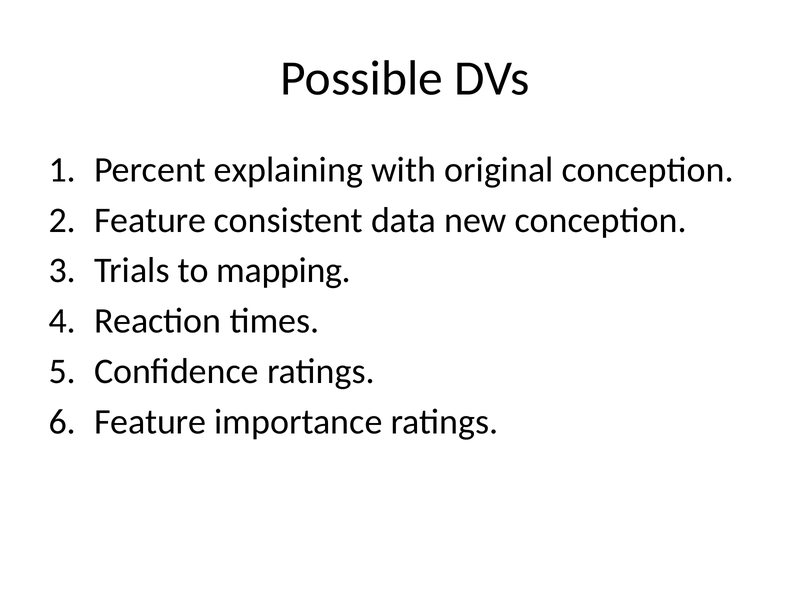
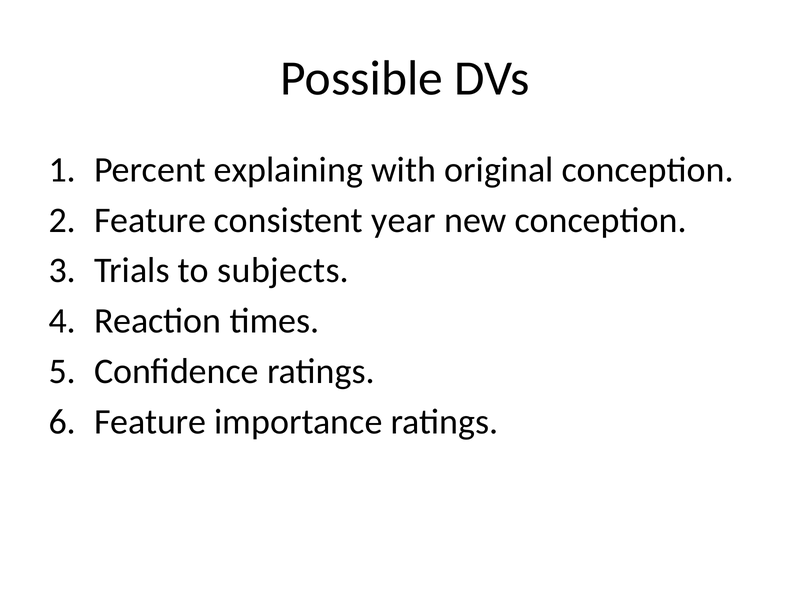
data: data -> year (403, 220)
mapping: mapping -> subjects (283, 271)
